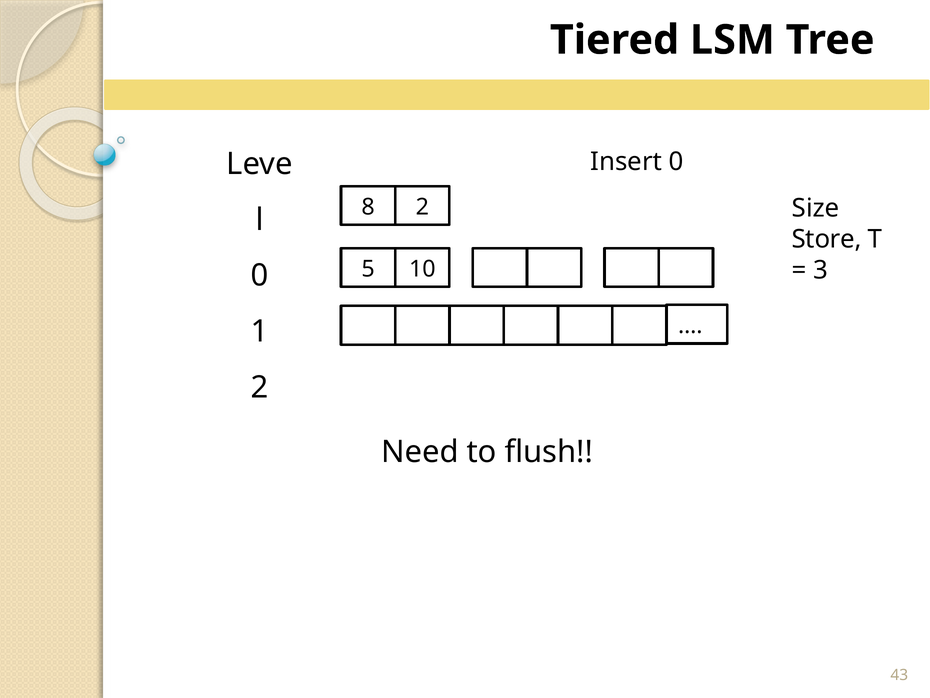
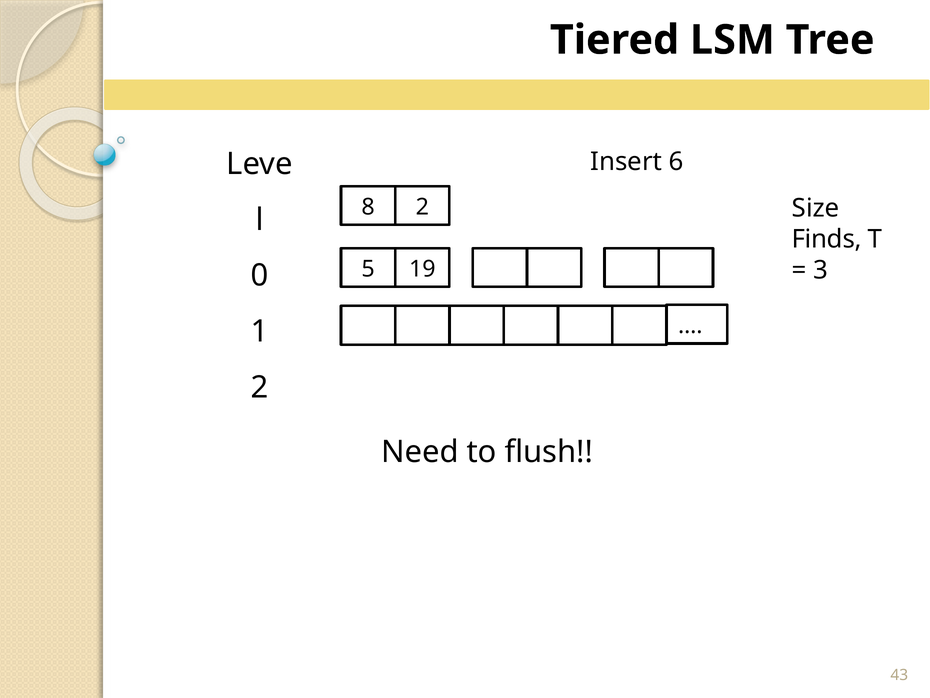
Insert 0: 0 -> 6 (676, 161)
Store: Store -> Finds (827, 239)
10: 10 -> 19 (422, 269)
